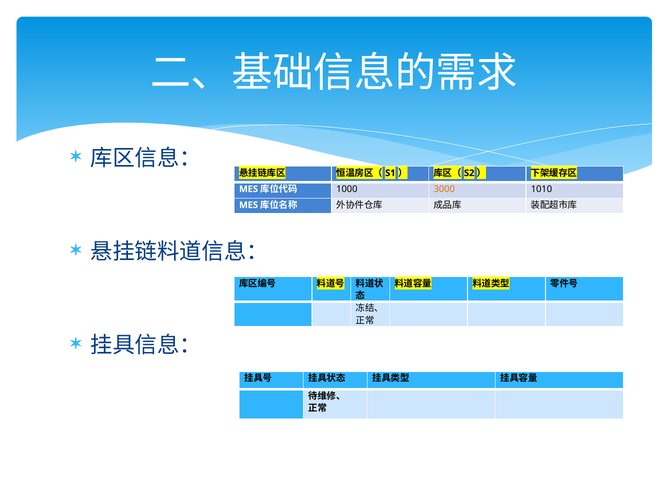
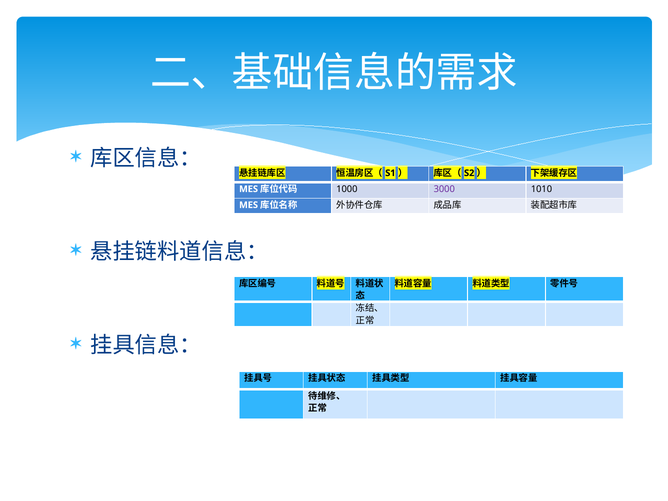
3000 colour: orange -> purple (444, 189)
